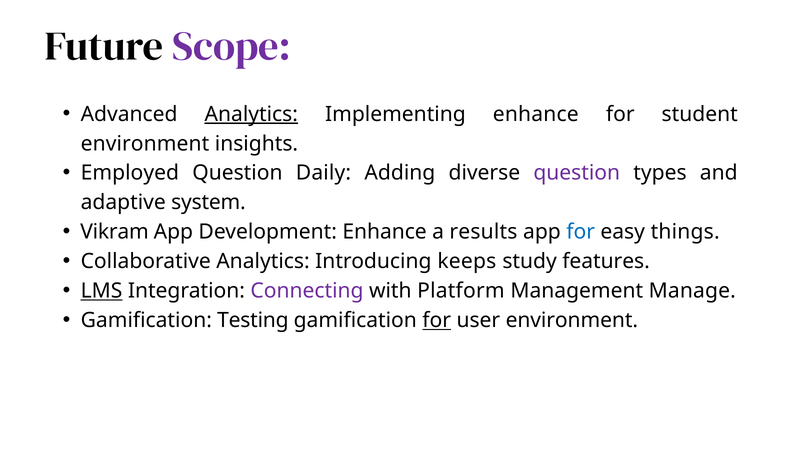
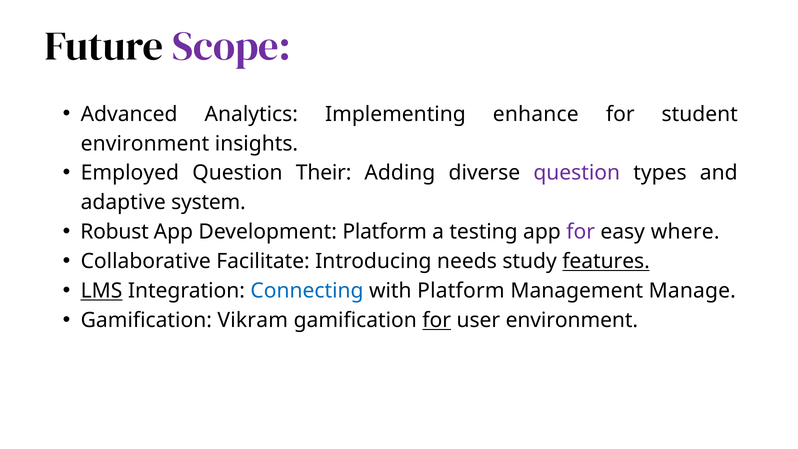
Analytics underline: present -> none (251, 114)
Daily: Daily -> Their (324, 173)
Vikram: Vikram -> Robust (115, 232)
Development Enhance: Enhance -> Platform (385, 232)
results: results -> testing (484, 232)
for colour: blue -> purple (581, 232)
things: things -> where (685, 232)
Collaborative Analytics: Analytics -> Facilitate (263, 261)
keeps: keeps -> needs (467, 261)
features underline: none -> present (606, 261)
Connecting colour: purple -> blue (307, 291)
Testing: Testing -> Vikram (253, 320)
